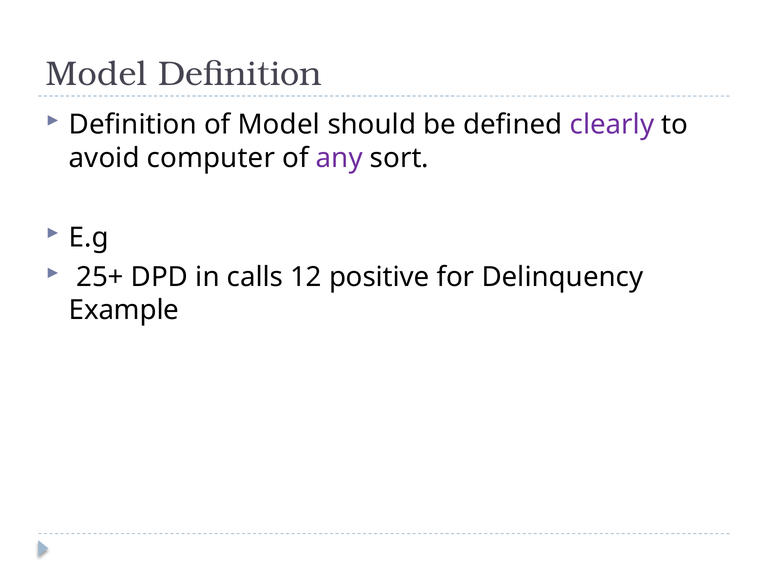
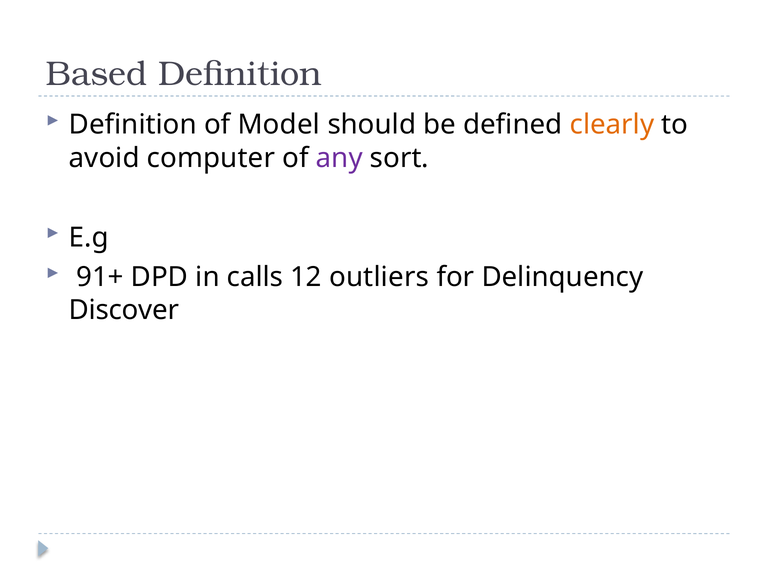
Model: Model -> Based (97, 74)
clearly colour: purple -> orange (612, 125)
25+: 25+ -> 91+ (100, 277)
positive: positive -> outliers (379, 277)
Example: Example -> Discover (124, 310)
